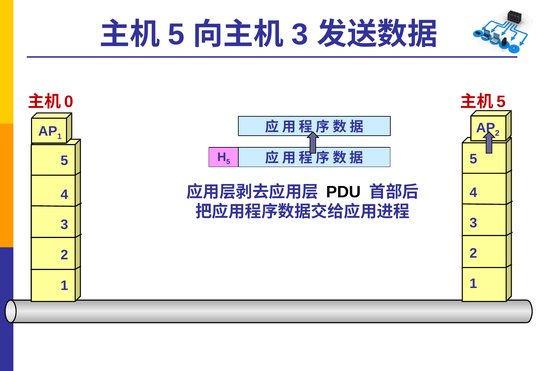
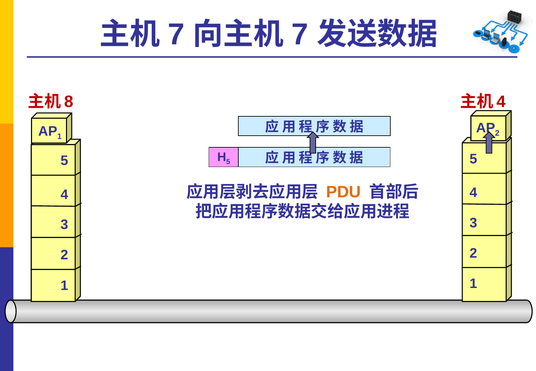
5: 5 -> 7 (176, 35)
3: 3 -> 7 (300, 35)
0: 0 -> 8 (69, 102)
5: 5 -> 4 (501, 102)
PDU colour: black -> orange (343, 192)
